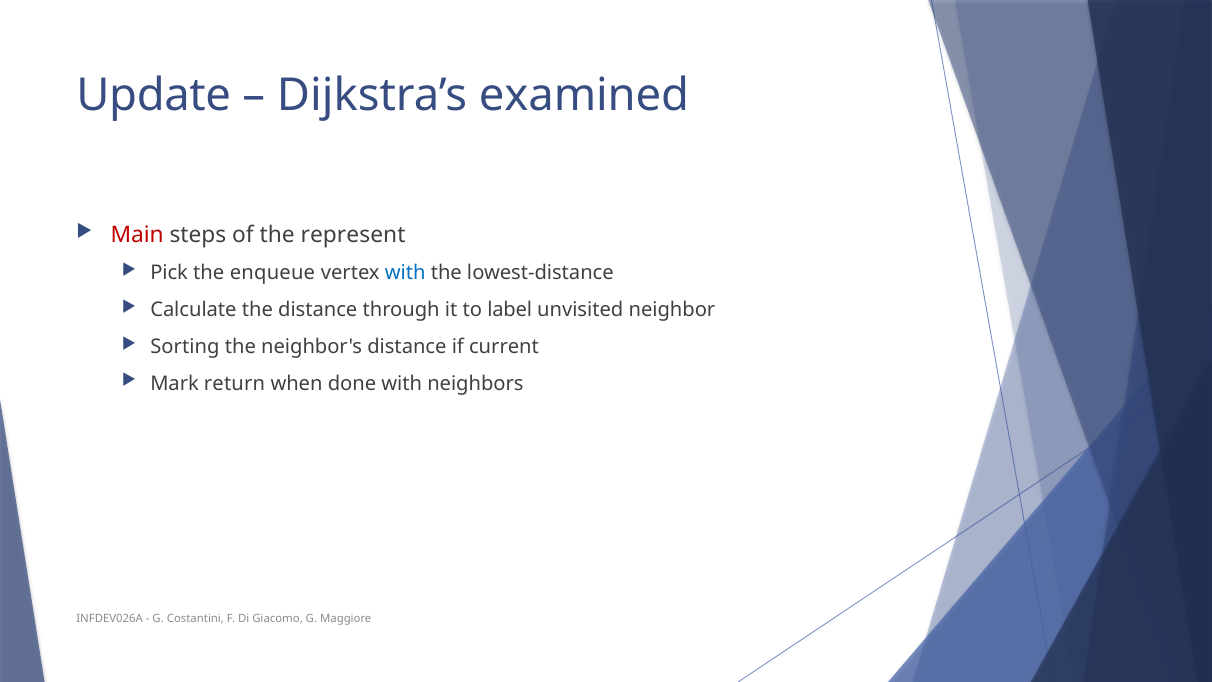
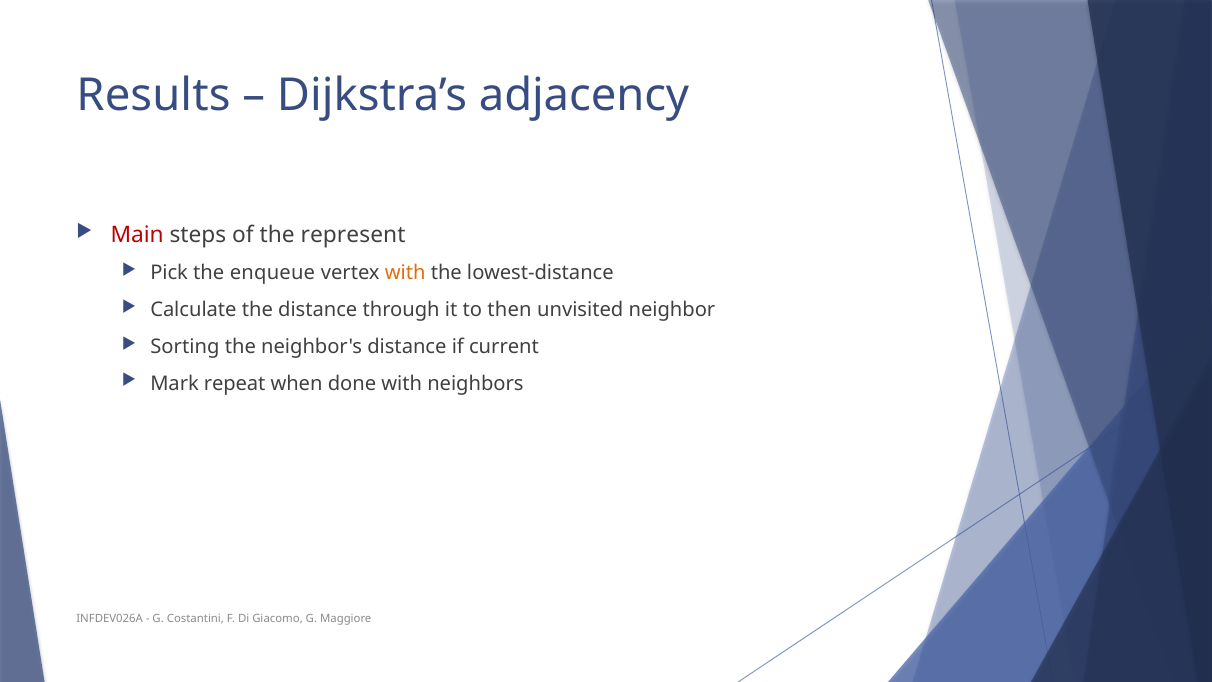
Update: Update -> Results (153, 96)
examined: examined -> adjacency (584, 96)
with colour: blue -> orange (405, 273)
label: label -> then (510, 310)
return: return -> repeat (235, 383)
